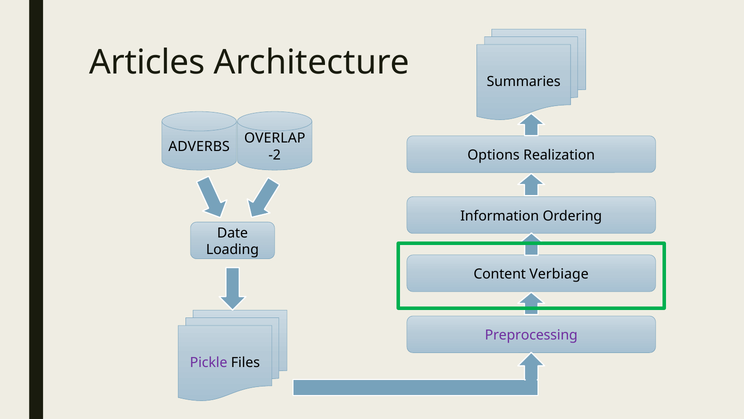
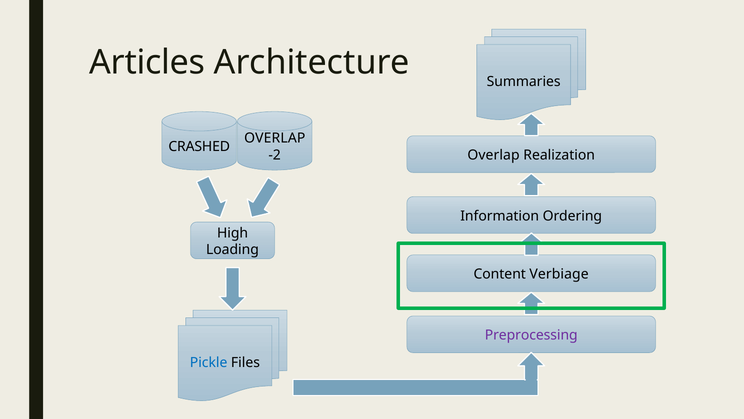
ADVERBS: ADVERBS -> CRASHED (199, 146)
Options: Options -> Overlap (494, 155)
Date: Date -> High (233, 233)
Pickle colour: purple -> blue (209, 362)
